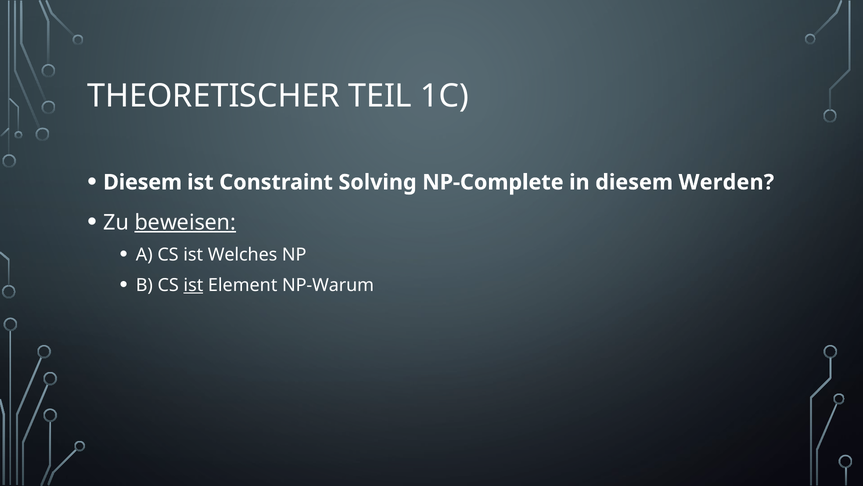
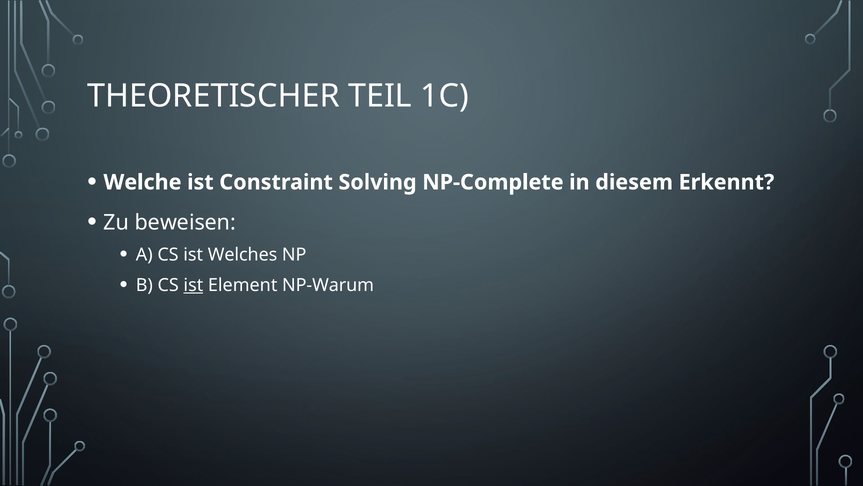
Diesem: Diesem -> Welche (142, 182)
Werden: Werden -> Erkennt (726, 182)
beweisen underline: present -> none (185, 222)
